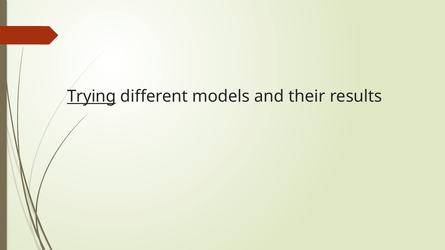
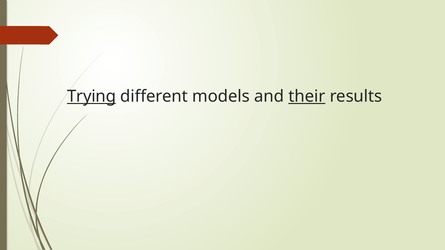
their underline: none -> present (307, 97)
